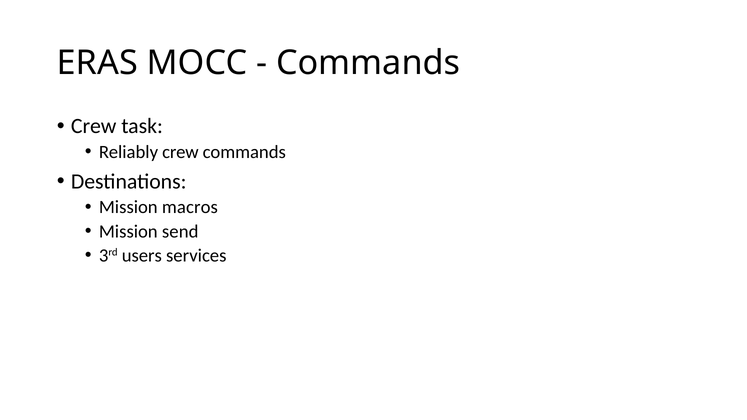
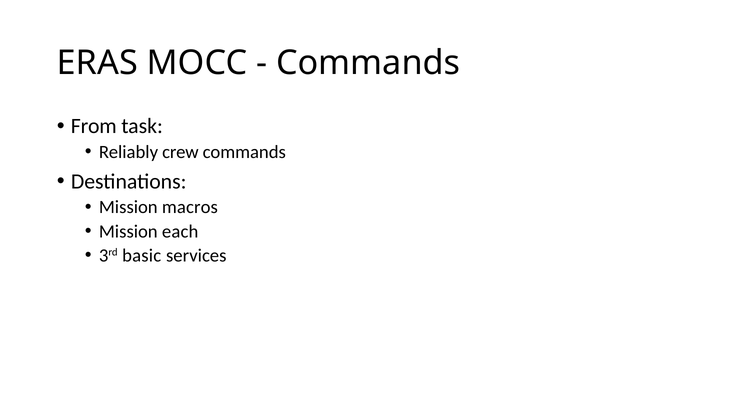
Crew: Crew -> From (94, 126)
send: send -> each (180, 231)
users: users -> basic (142, 255)
